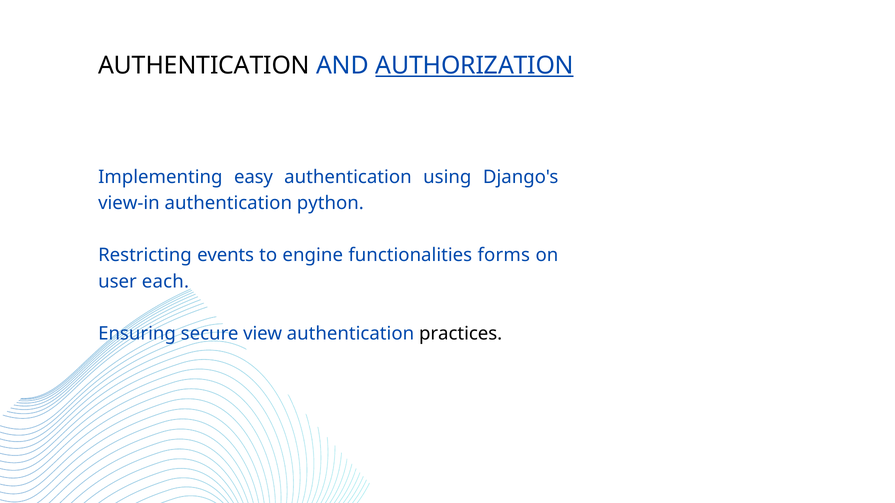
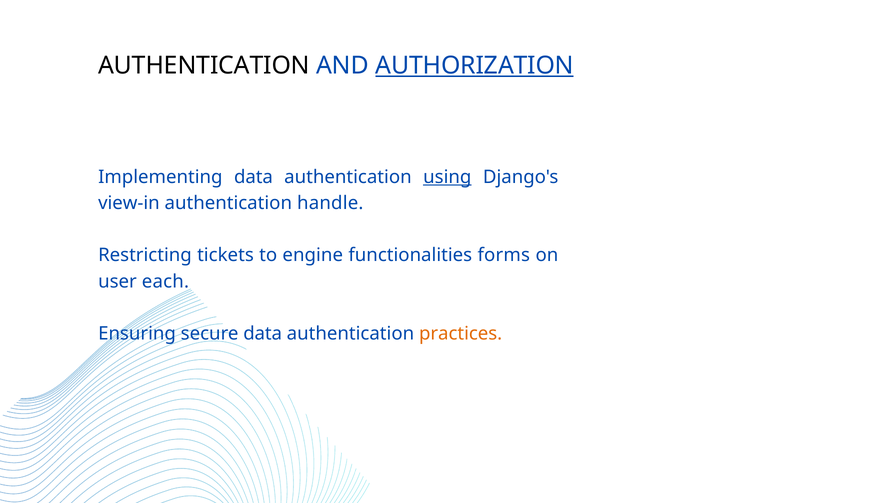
Implementing easy: easy -> data (253, 177)
using underline: none -> present (447, 177)
python: python -> handle (330, 203)
events: events -> tickets (225, 256)
secure view: view -> data (263, 334)
practices colour: black -> orange (461, 334)
